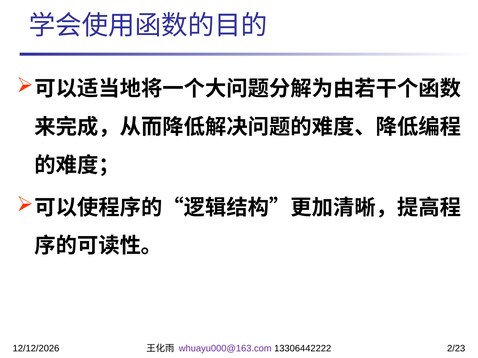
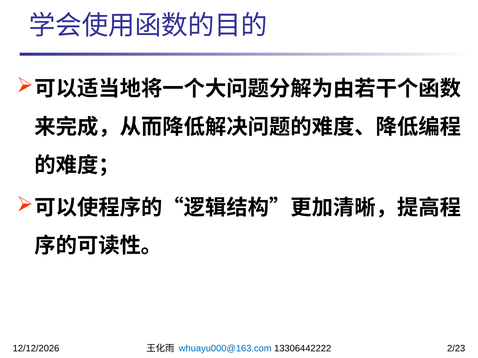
whuayu000@163.com colour: purple -> blue (225, 349)
